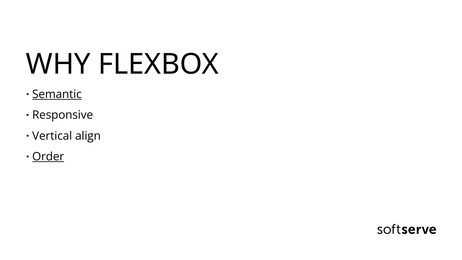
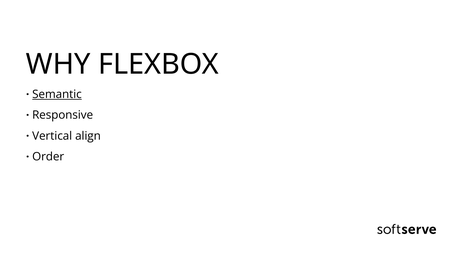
Order underline: present -> none (48, 157)
